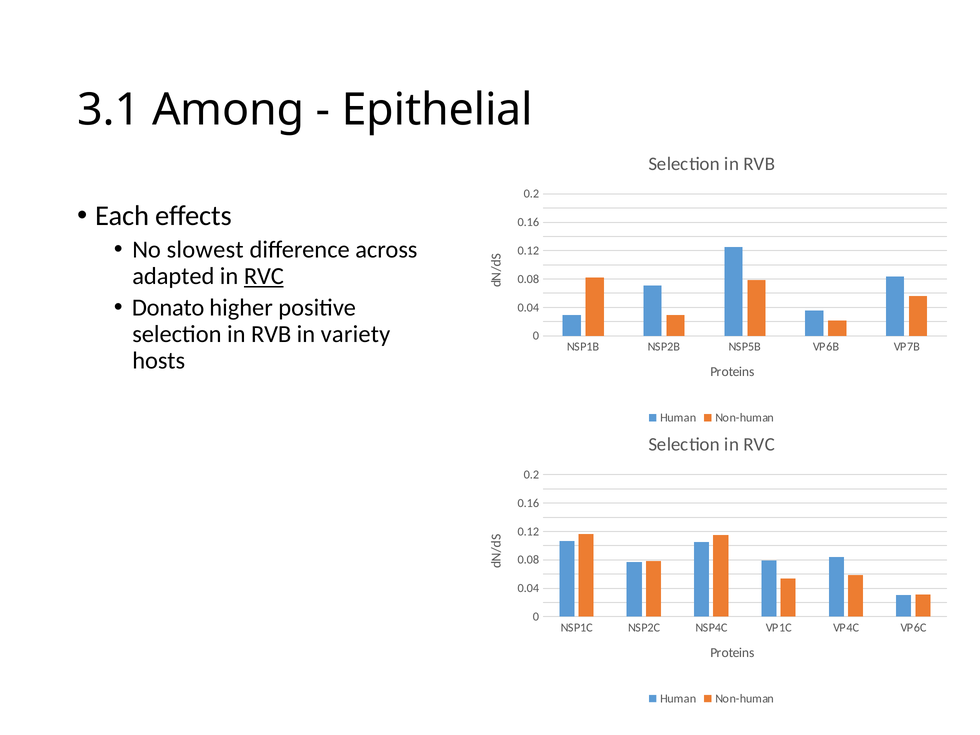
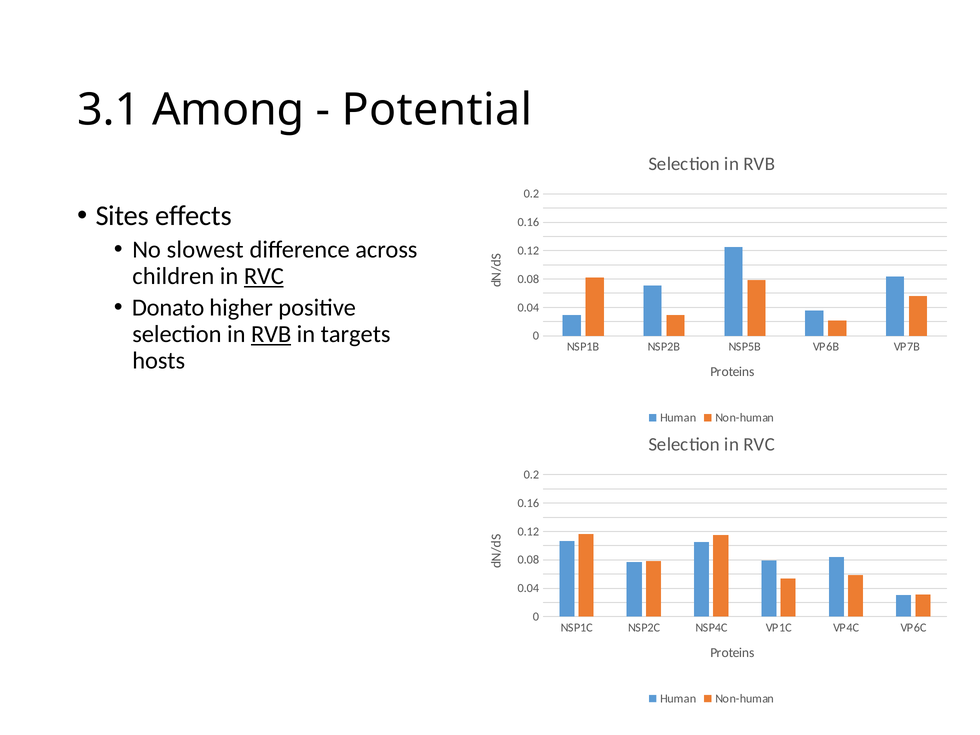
Epithelial: Epithelial -> Potential (437, 110)
Each: Each -> Sites (122, 216)
adapted: adapted -> children (173, 276)
RVB underline: none -> present (271, 334)
variety: variety -> targets (356, 334)
